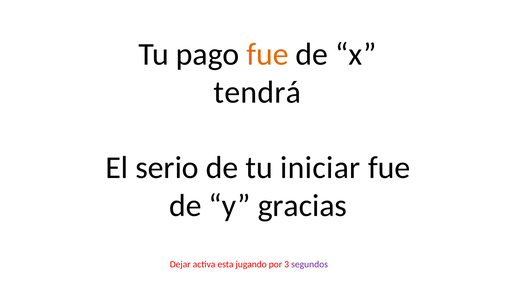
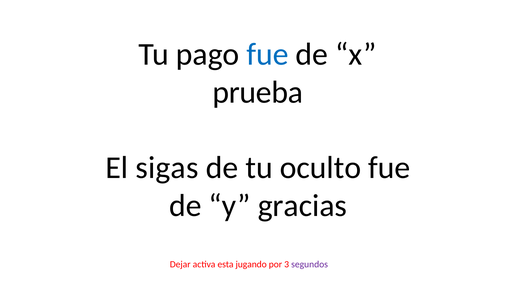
fue colour: orange -> blue (267, 54)
tendrá: tendrá -> prueba (258, 92)
serio: serio -> sigas (167, 167)
iniciar: iniciar -> oculto (321, 167)
